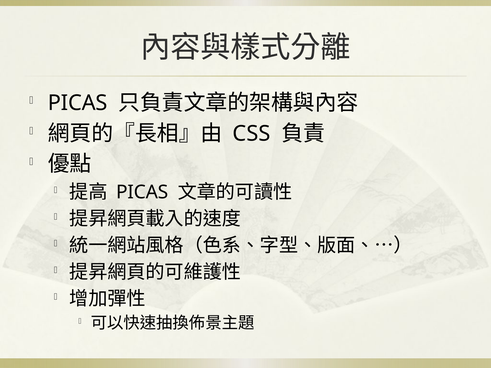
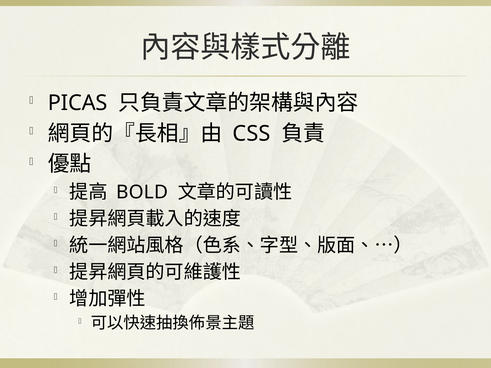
PICAS: PICAS -> BOLD (142, 192)
